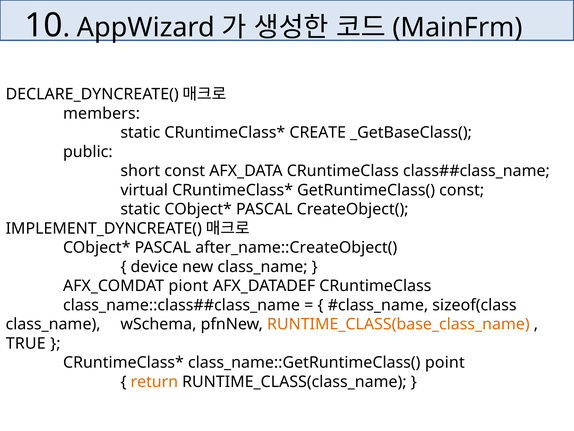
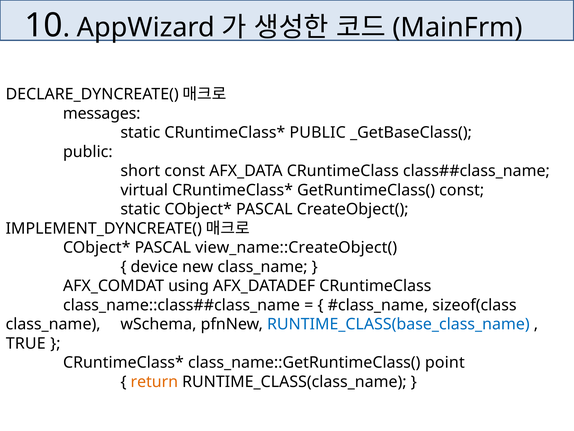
members: members -> messages (102, 113)
CREATE: CREATE -> PUBLIC (318, 132)
after_name::CreateObject(: after_name::CreateObject( -> view_name::CreateObject( (296, 247)
piont: piont -> using (189, 286)
RUNTIME_CLASS(base_class_name colour: orange -> blue (398, 324)
